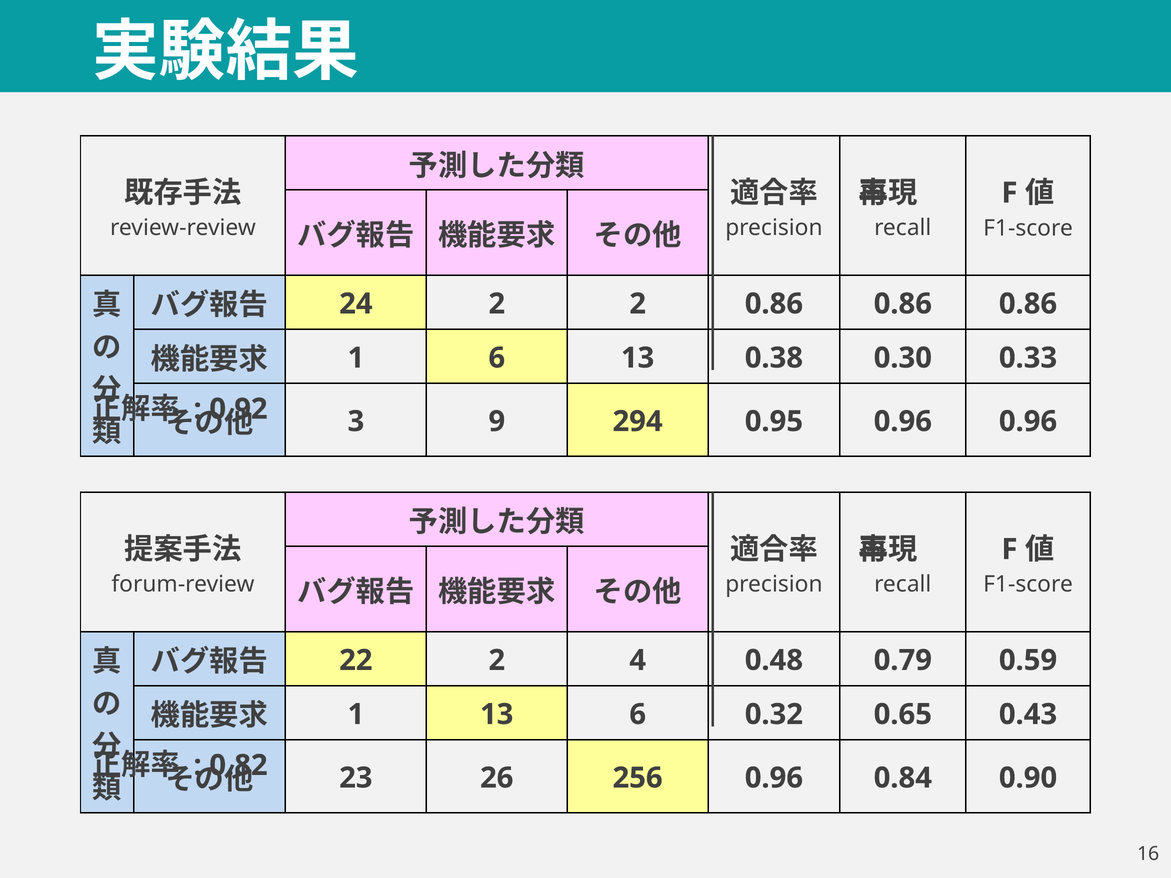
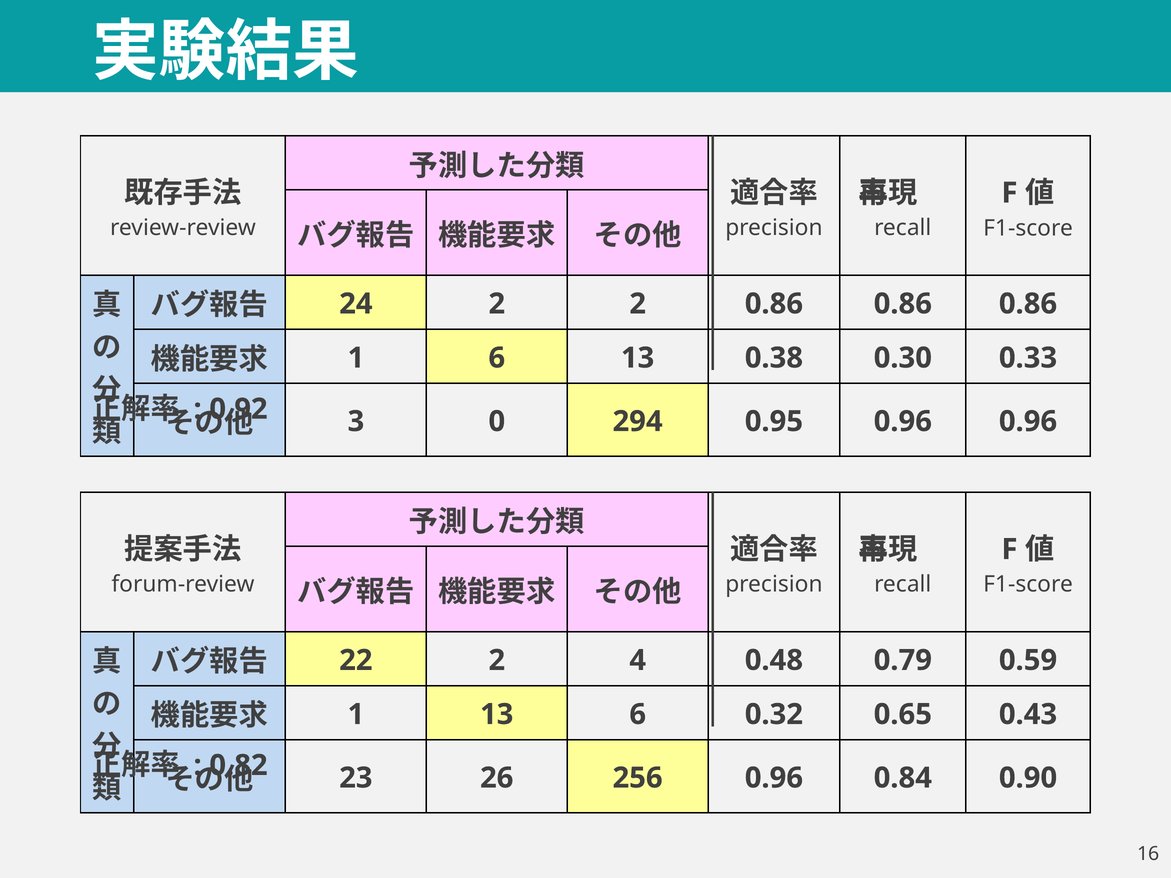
9: 9 -> 0 (497, 422)
